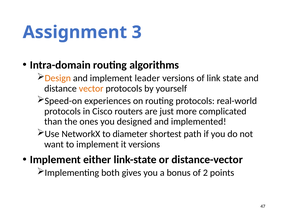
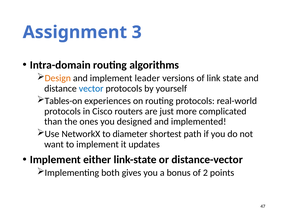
vector colour: orange -> blue (91, 89)
Speed-on: Speed-on -> Tables-on (63, 101)
it versions: versions -> updates (144, 144)
